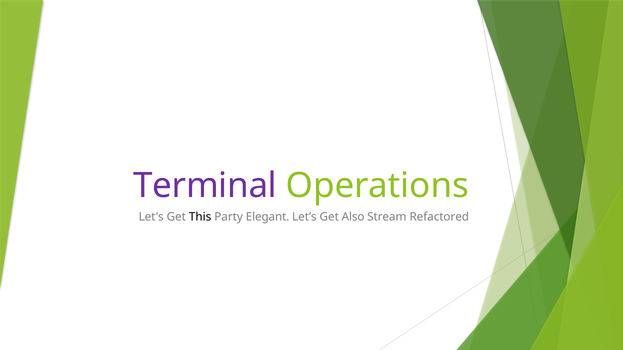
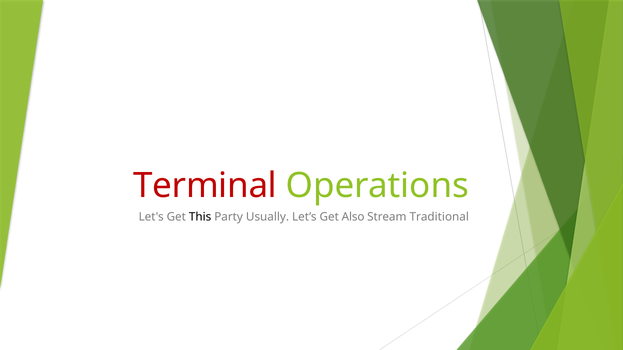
Terminal colour: purple -> red (205, 186)
Elegant: Elegant -> Usually (268, 217)
Refactored: Refactored -> Traditional (439, 217)
